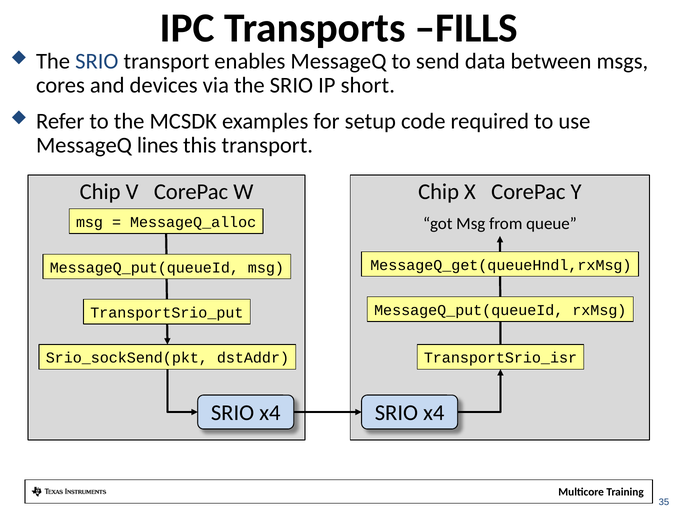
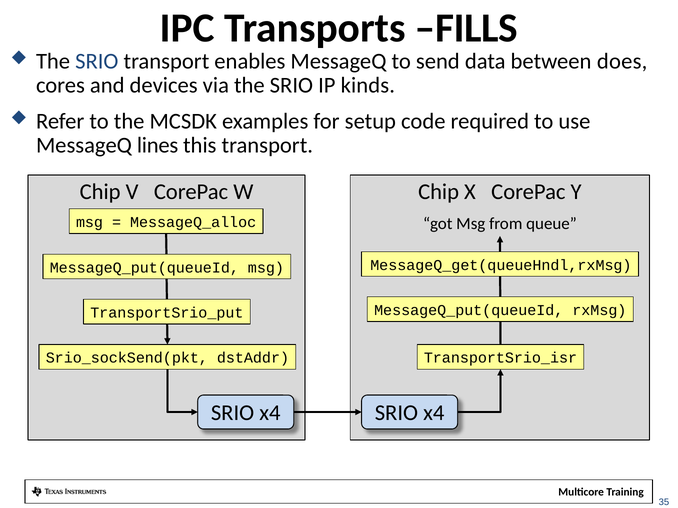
msgs: msgs -> does (622, 61)
short: short -> kinds (368, 86)
